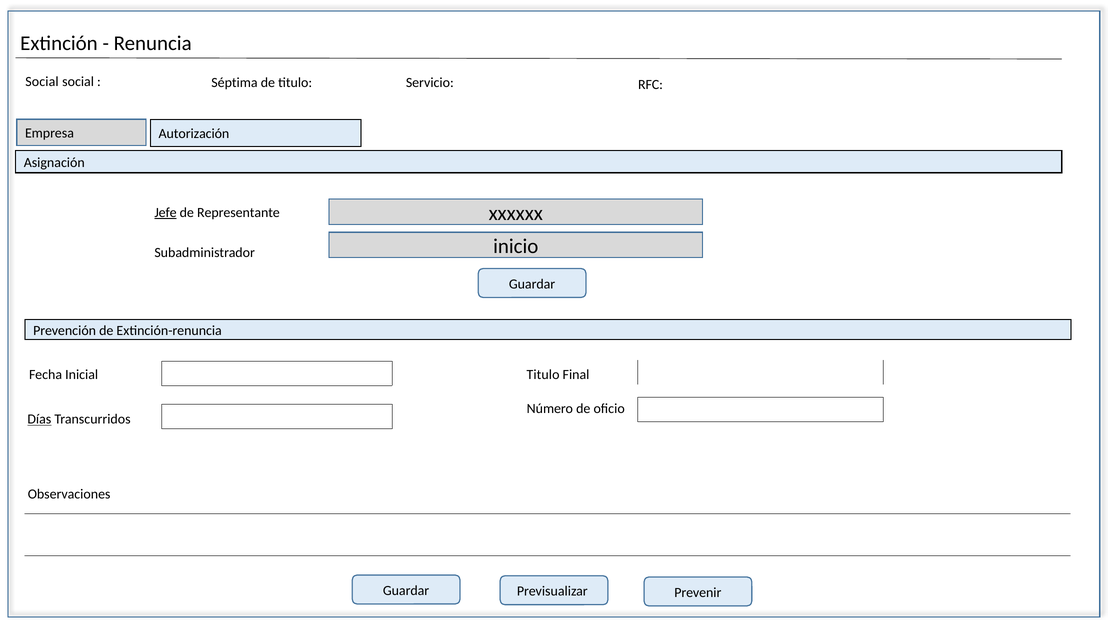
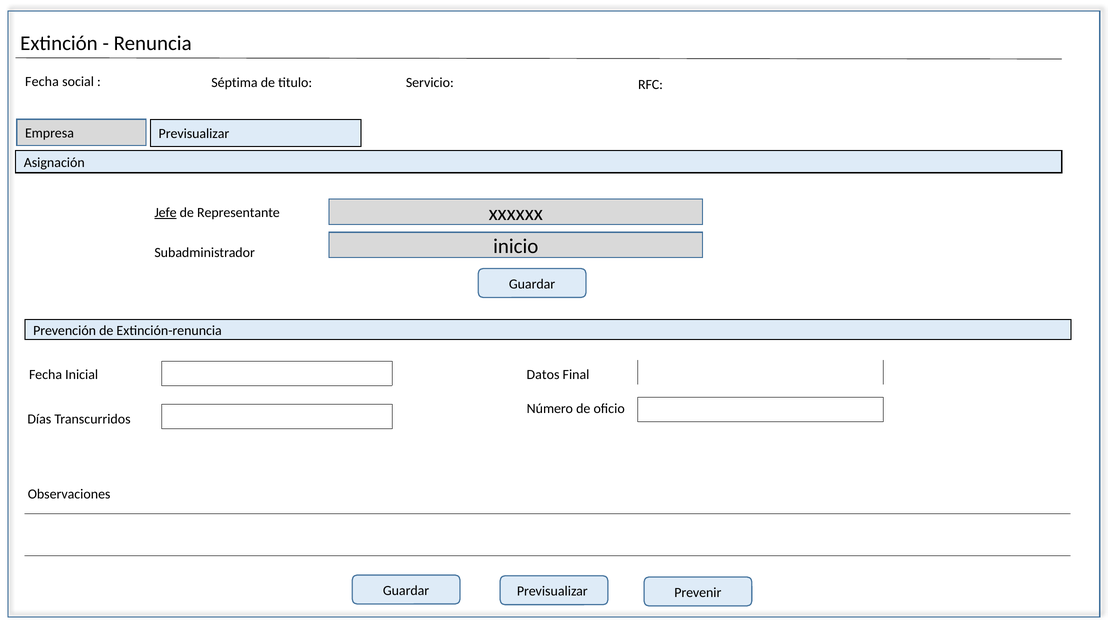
Social: Social -> Fecha (42, 82)
Empresa Autorización: Autorización -> Previsualizar (194, 134)
Titulo: Titulo -> Datos (543, 374)
Días underline: present -> none (39, 419)
